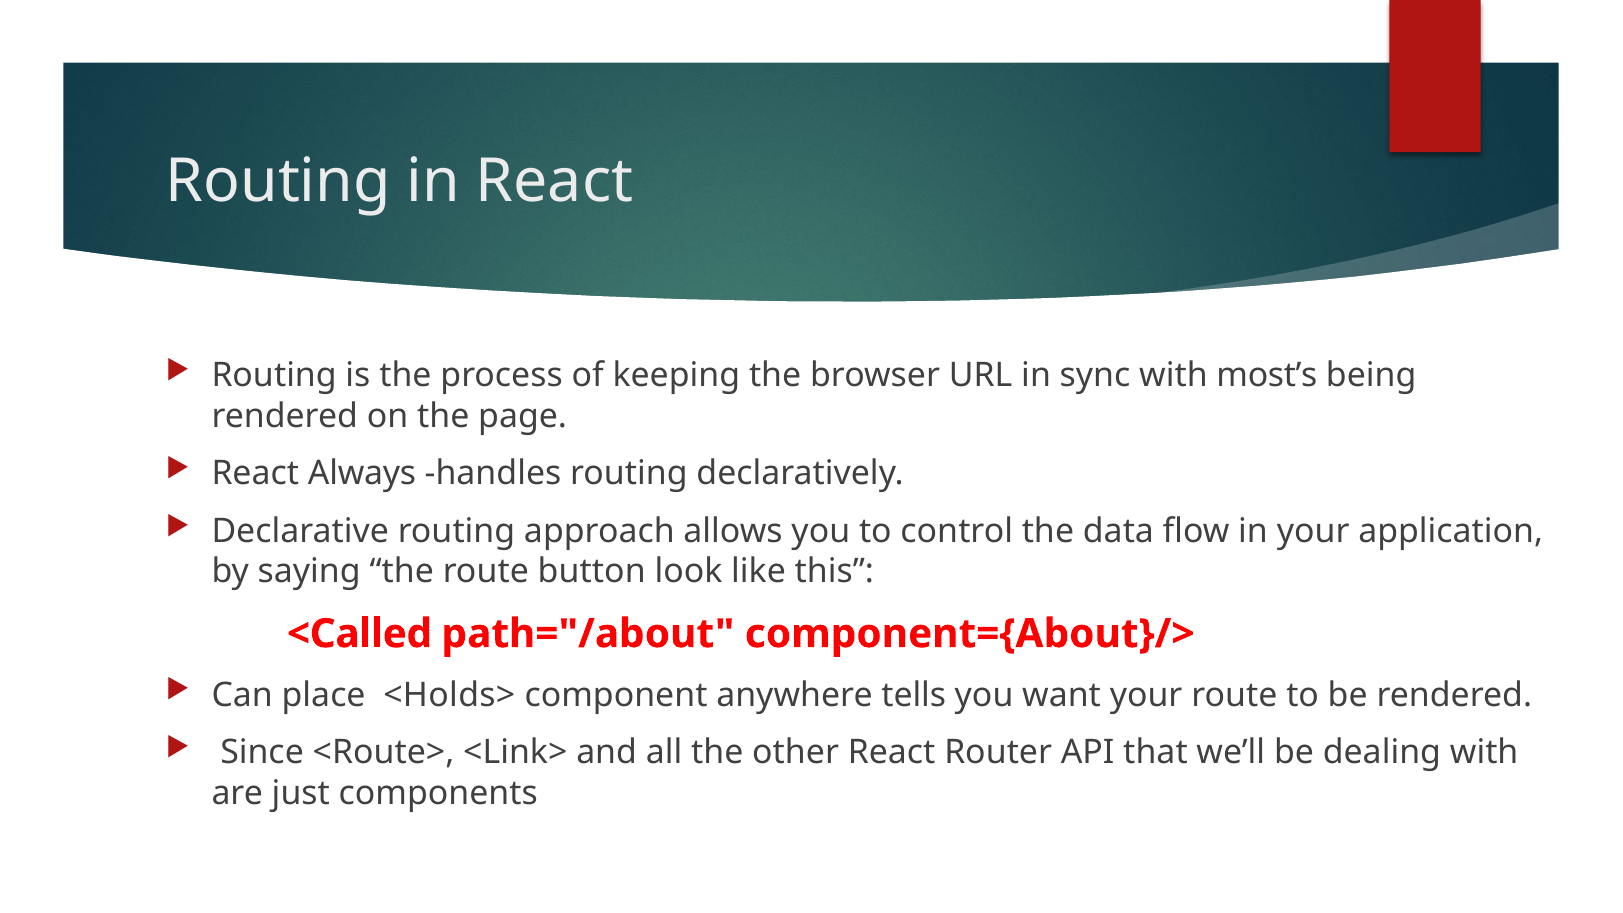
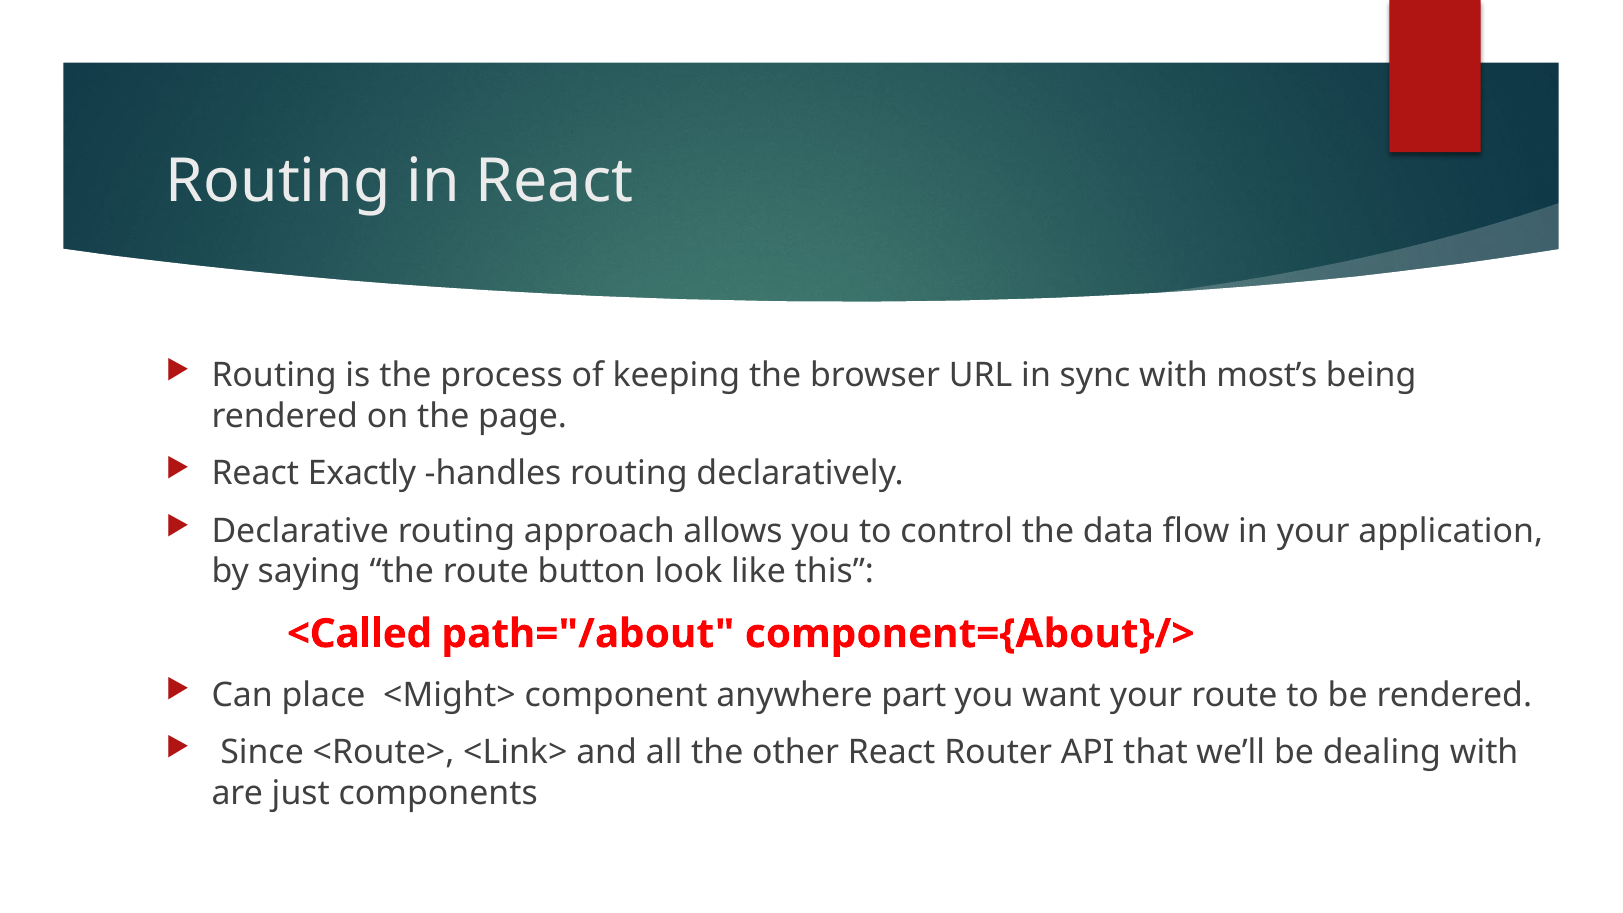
Always: Always -> Exactly (362, 474)
<Holds>: <Holds> -> <Might> (449, 695)
tells: tells -> part (914, 695)
